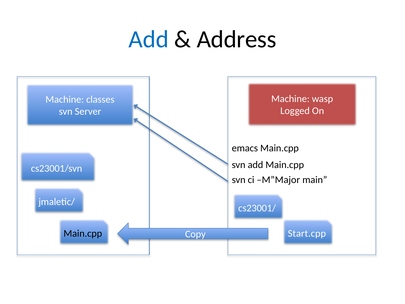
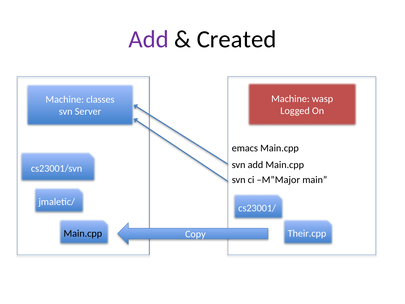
Add colour: blue -> purple (149, 39)
Address: Address -> Created (237, 39)
Start.cpp: Start.cpp -> Their.cpp (307, 233)
